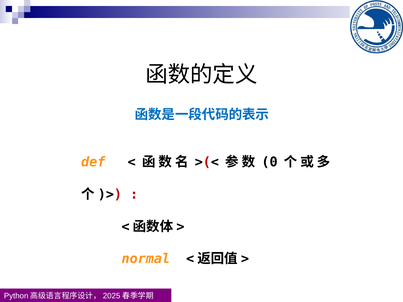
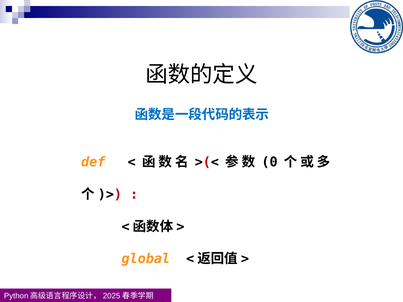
normal: normal -> global (146, 259)
